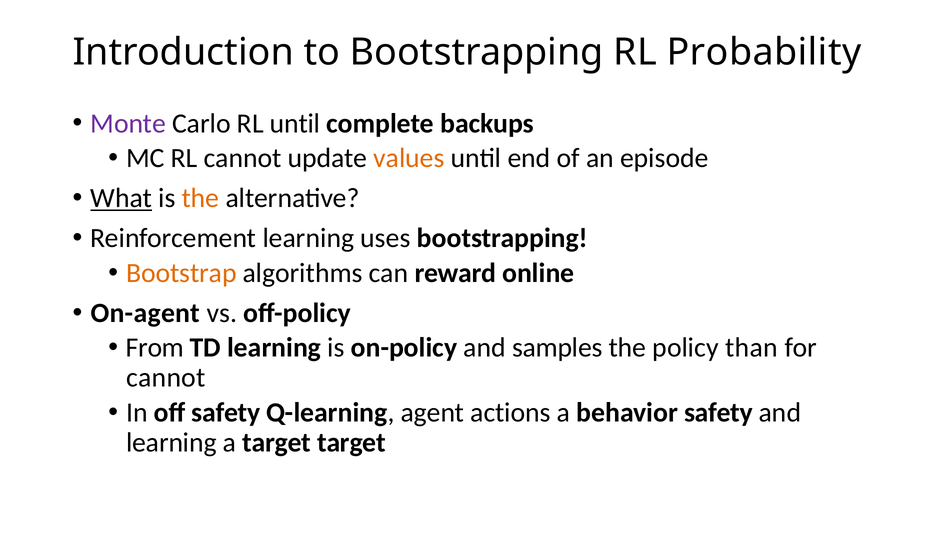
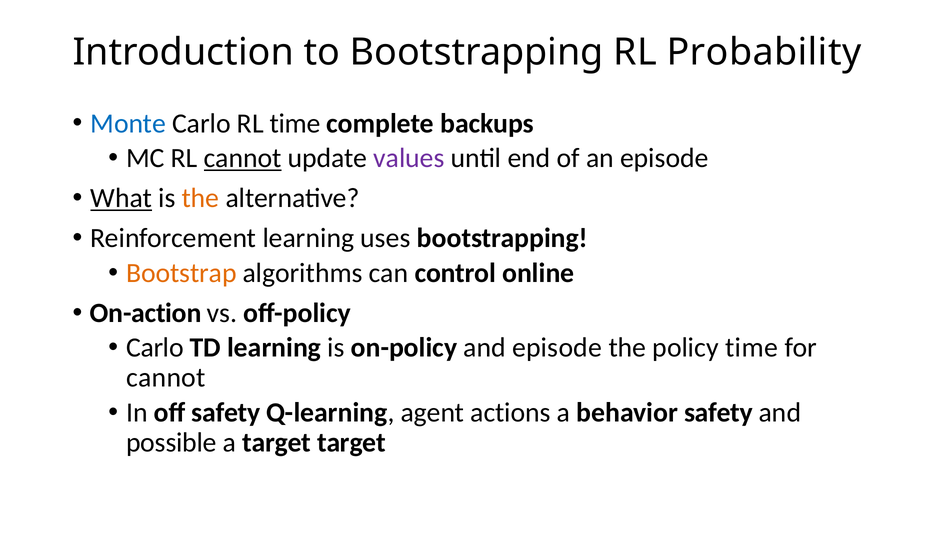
Monte colour: purple -> blue (128, 123)
RL until: until -> time (295, 123)
cannot underline: none -> present (243, 158)
values colour: orange -> purple (409, 158)
reward: reward -> control (455, 273)
On-agent: On-agent -> On-action (146, 313)
From: From -> Carlo (155, 347)
and samples: samples -> episode (557, 347)
policy than: than -> time (752, 347)
learning: learning -> possible (171, 442)
